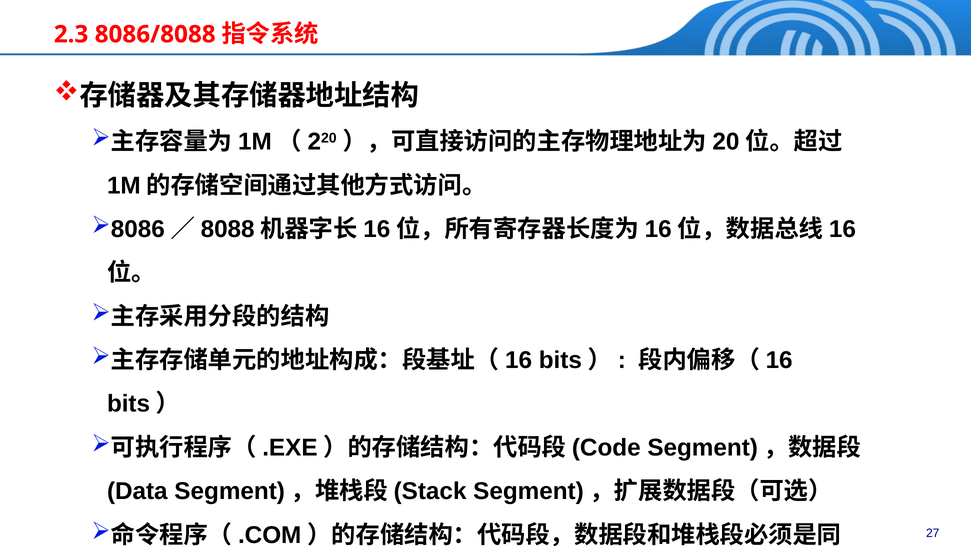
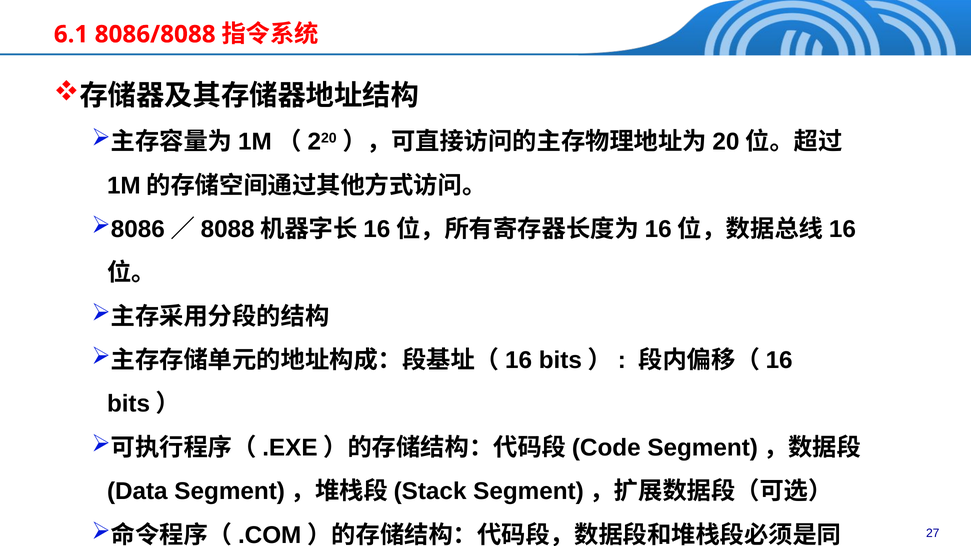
2.3: 2.3 -> 6.1 (71, 34)
